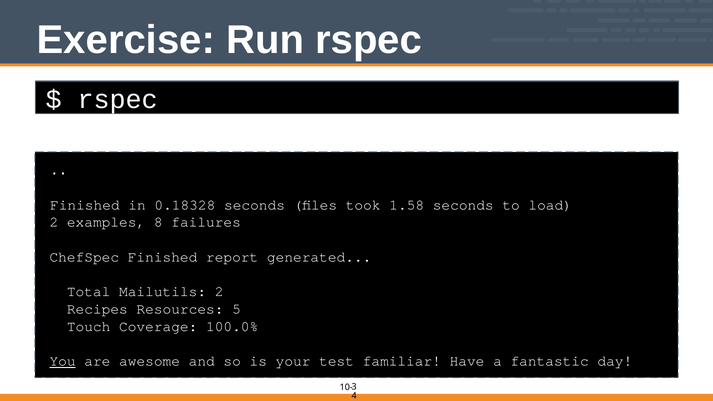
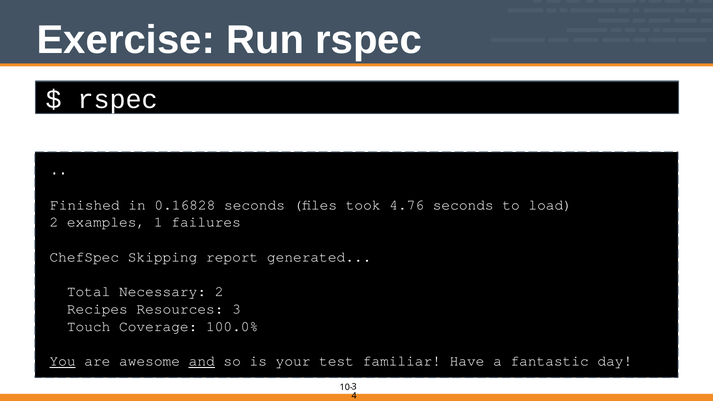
0.18328: 0.18328 -> 0.16828 (185, 205)
1.58: 1.58 -> 4.76 (407, 205)
8: 8 -> 1 (158, 222)
ChefSpec Finished: Finished -> Skipping (163, 257)
Mailutils: Mailutils -> Necessary (163, 292)
Resources 5: 5 -> 3 (236, 309)
and underline: none -> present (202, 361)
